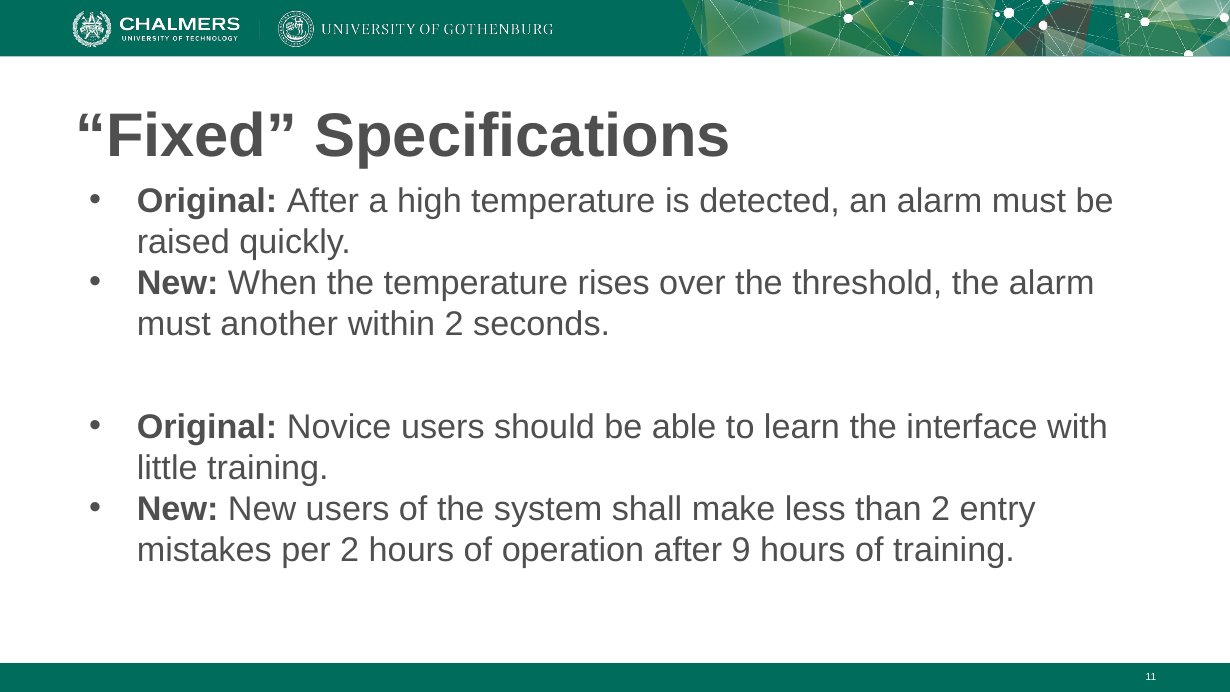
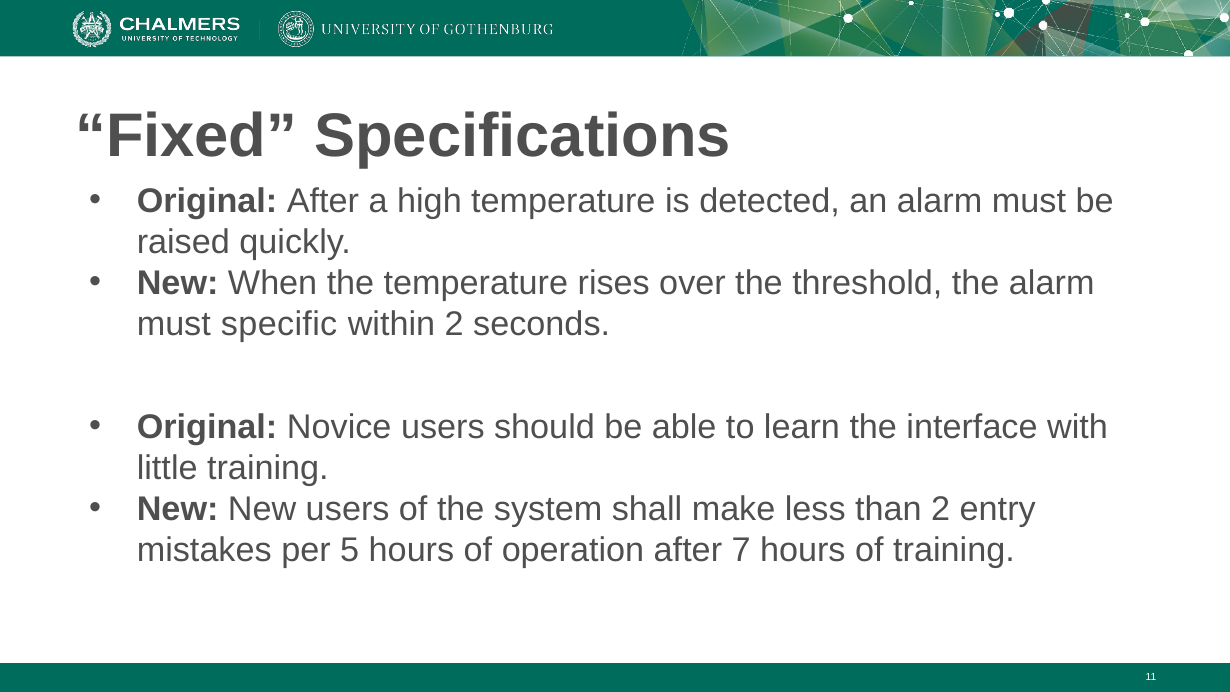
another: another -> specific (279, 325)
per 2: 2 -> 5 (350, 550)
9: 9 -> 7 (741, 550)
